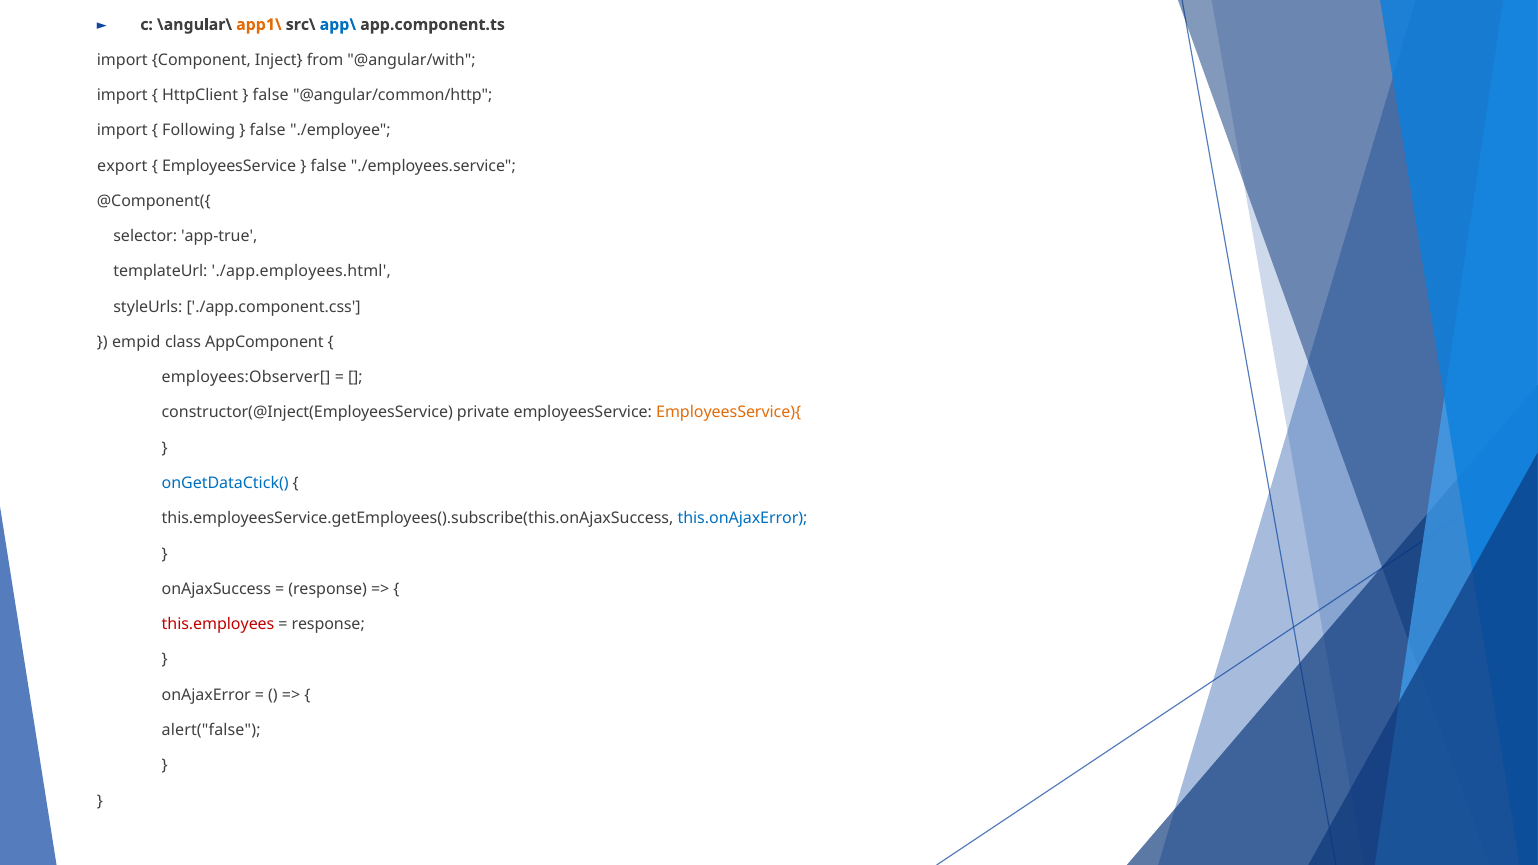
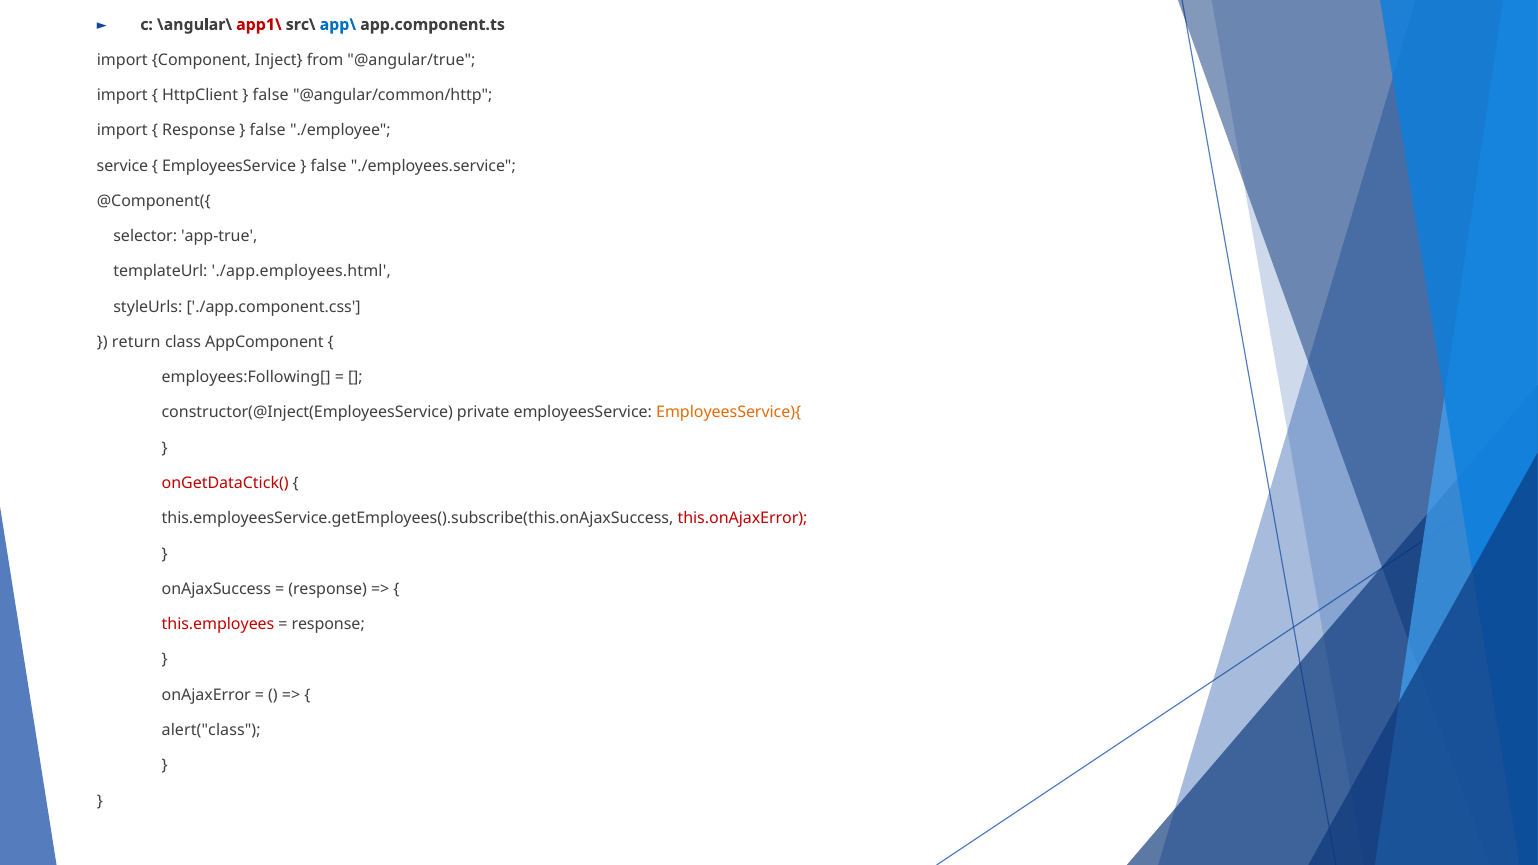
app1\ colour: orange -> red (259, 25)
@angular/with: @angular/with -> @angular/true (411, 60)
Following: Following -> Response (199, 130)
export: export -> service (122, 166)
empid: empid -> return (136, 342)
employees:Observer[: employees:Observer[ -> employees:Following[ (246, 377)
onGetDataCtick( colour: blue -> red (225, 483)
this.onAjaxError colour: blue -> red (743, 519)
alert("false: alert("false -> alert("class (211, 730)
